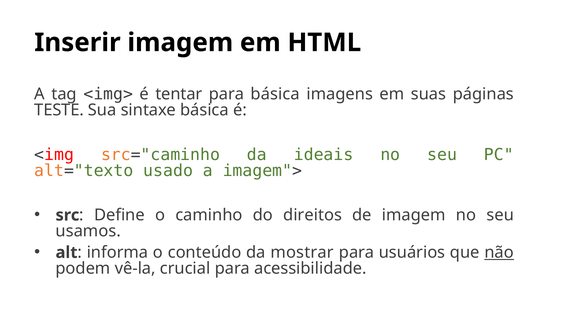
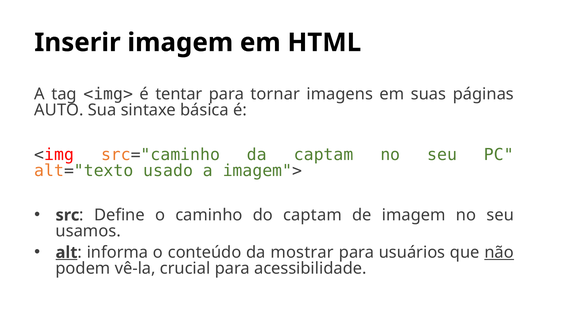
para básica: básica -> tornar (275, 94)
TESTE: TESTE -> AUTO (59, 110)
da ideais: ideais -> captam (324, 155)
do direitos: direitos -> captam (313, 215)
alt underline: none -> present (67, 253)
